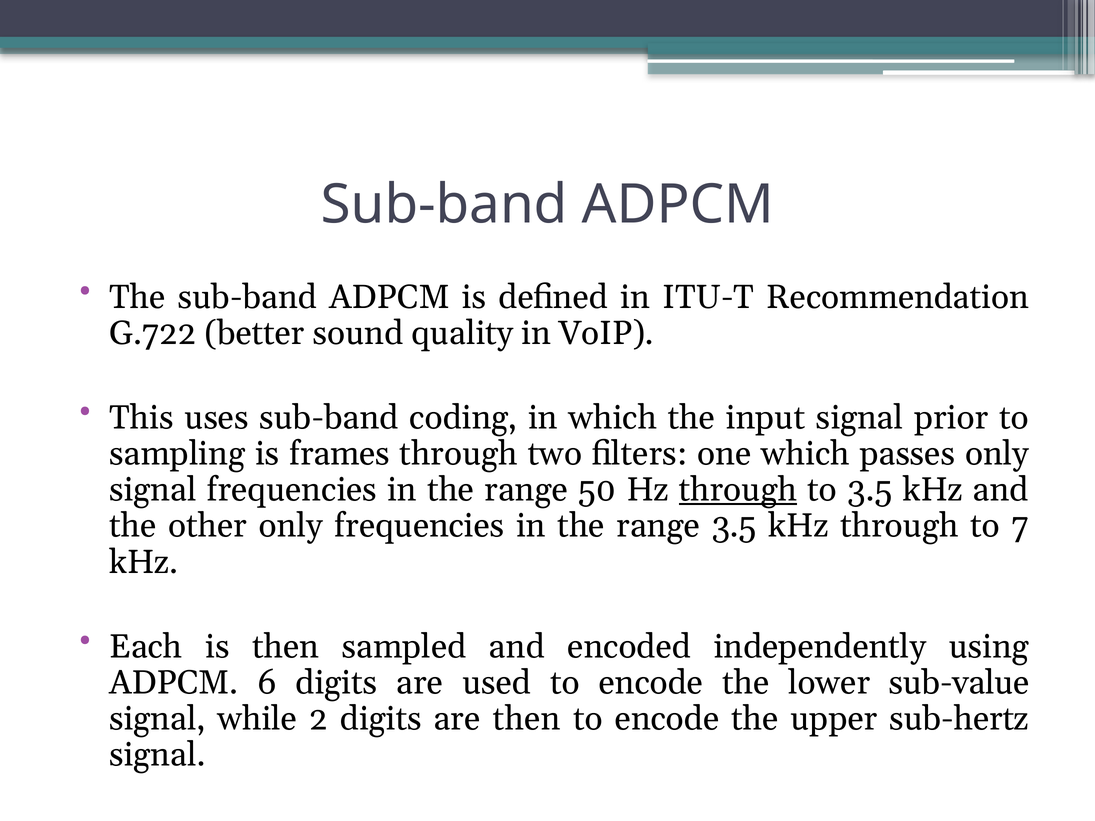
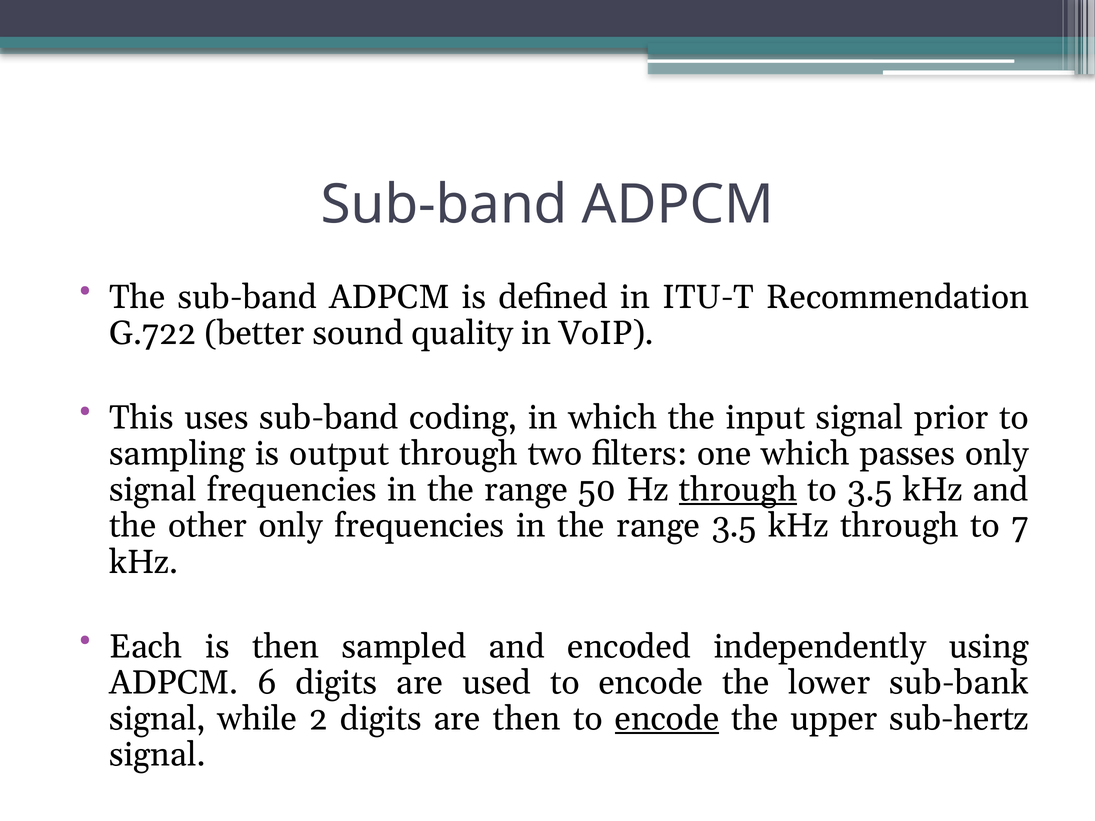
frames: frames -> output (339, 454)
sub-value: sub-value -> sub-bank (959, 683)
encode underline: none -> present (667, 719)
